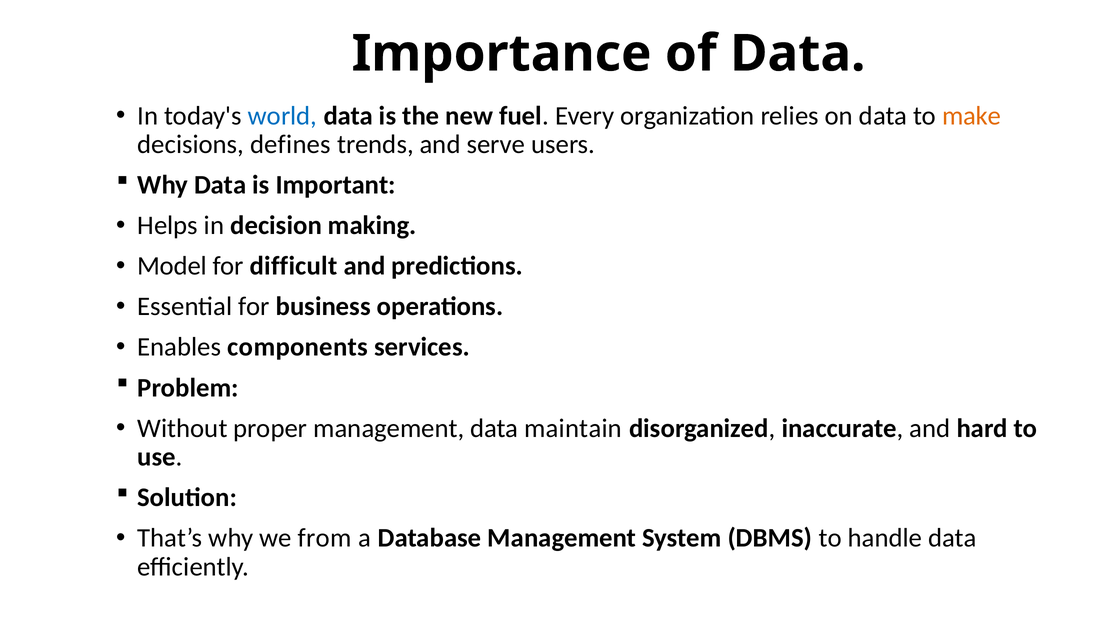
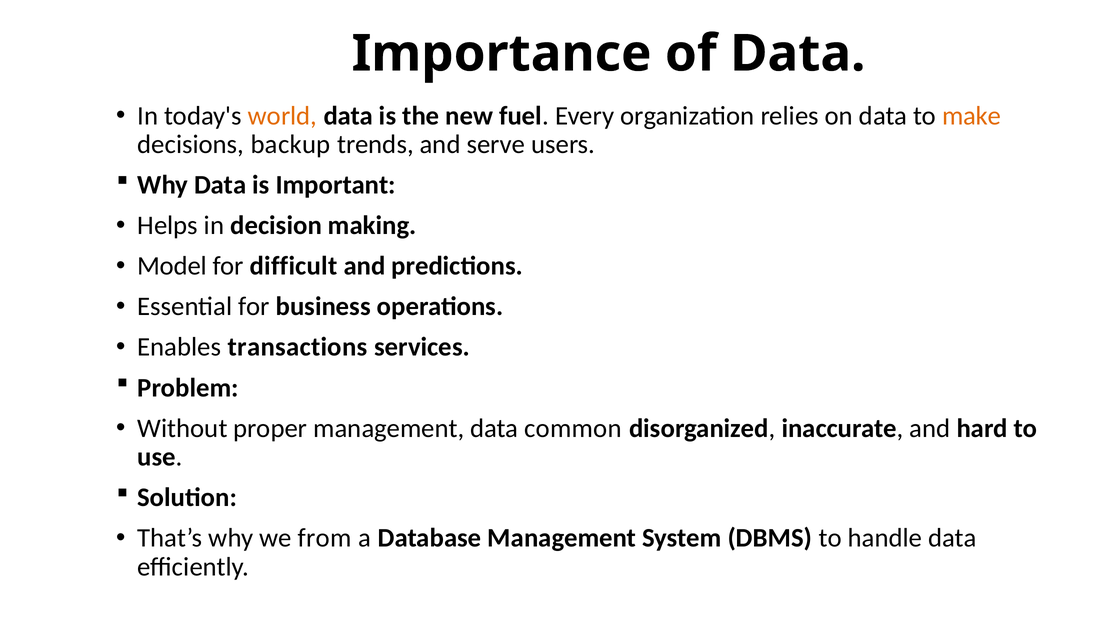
world colour: blue -> orange (283, 116)
defines: defines -> backup (291, 145)
components: components -> transactions (298, 347)
maintain: maintain -> common (573, 428)
